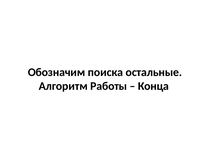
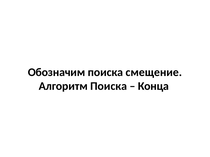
остальные: остальные -> смещение (154, 72)
Алгоритм Работы: Работы -> Поиска (109, 86)
